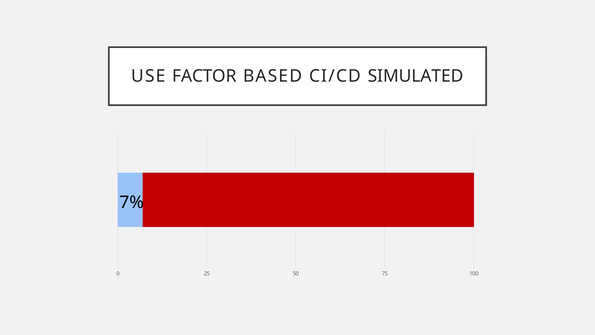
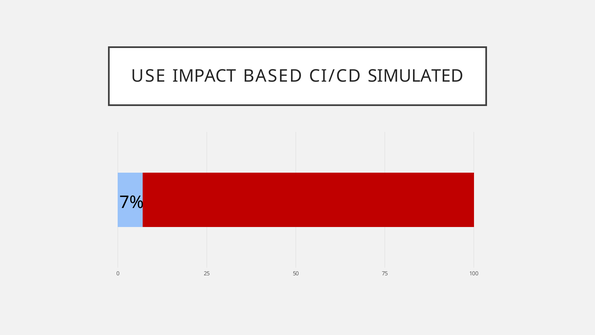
FACTOR: FACTOR -> IMPACT (204, 76)
